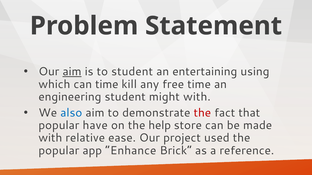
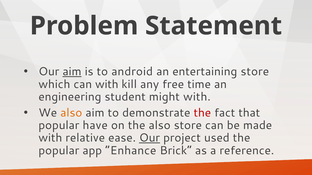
to student: student -> android (132, 72)
entertaining using: using -> store (255, 72)
can time: time -> with (107, 84)
also colour: blue -> orange (71, 113)
the help: help -> also (160, 126)
Our underline: none -> present (150, 138)
